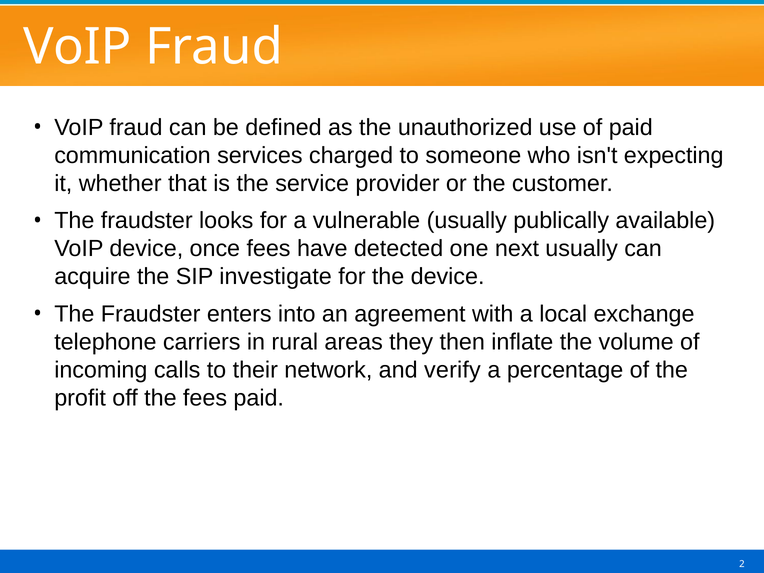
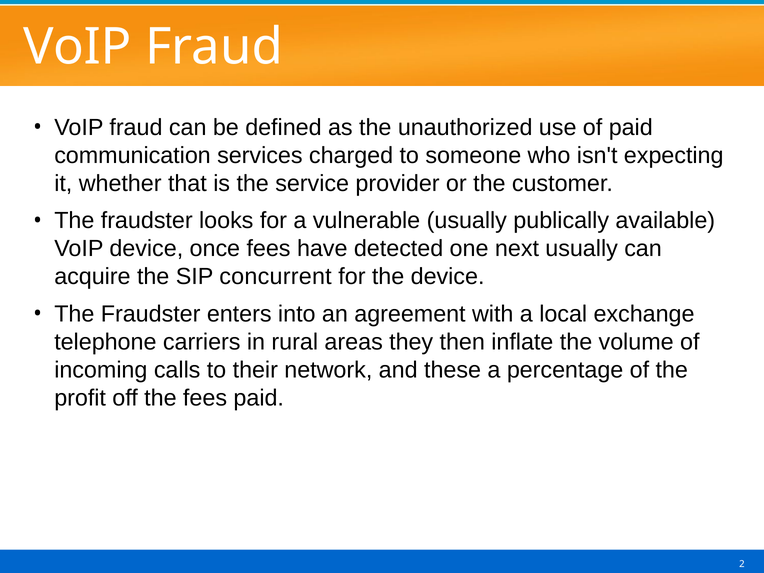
investigate: investigate -> concurrent (276, 277)
verify: verify -> these (453, 370)
